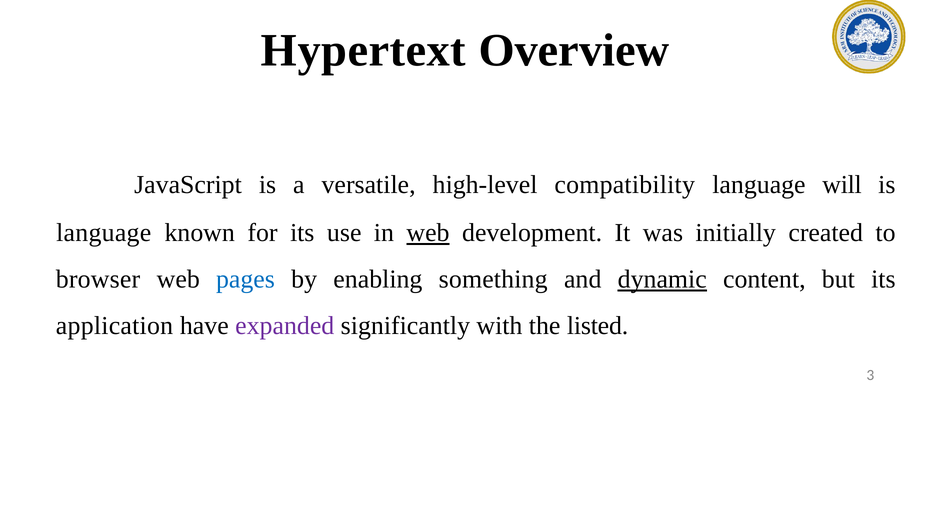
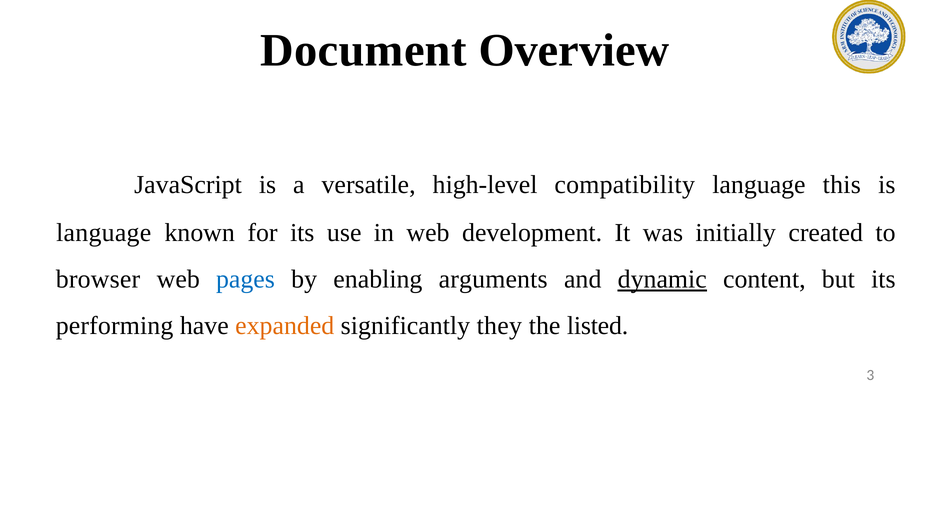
Hypertext: Hypertext -> Document (363, 50)
will: will -> this (842, 185)
web underline: present -> none (428, 233)
something: something -> arguments (493, 279)
application: application -> performing (115, 326)
expanded colour: purple -> orange (285, 326)
with: with -> they (499, 326)
